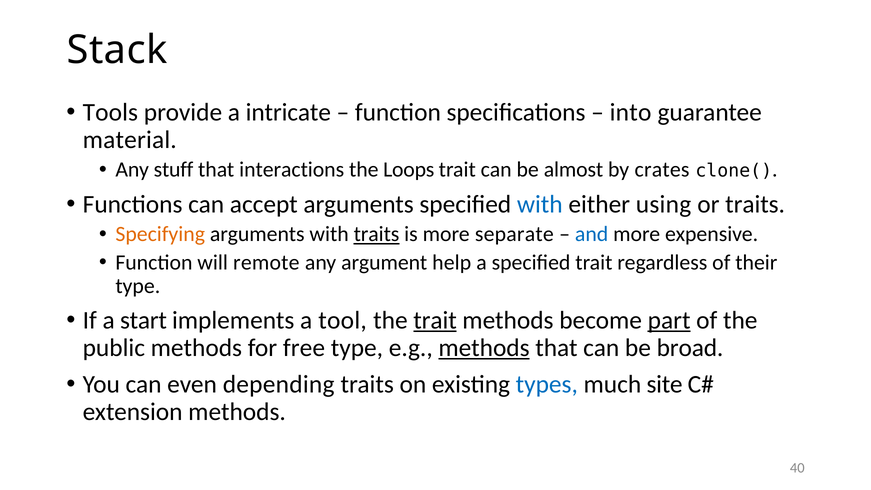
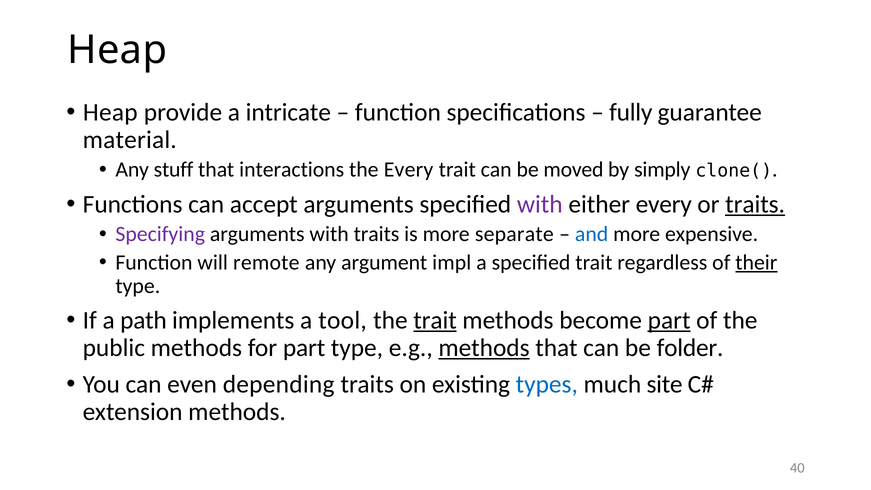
Stack: Stack -> Heap (117, 50)
Tools: Tools -> Heap (110, 112)
into: into -> fully (631, 112)
the Loops: Loops -> Every (409, 170)
almost: almost -> moved (574, 170)
crates: crates -> simply (662, 170)
with colour: blue -> purple (540, 204)
either using: using -> every (664, 204)
traits underline: none -> present (755, 204)
Specifying colour: orange -> purple (160, 234)
traits underline: present -> none (377, 234)
help: help -> impl (452, 262)
their underline: none -> present (756, 262)
start: start -> path (143, 320)
for free: free -> part (304, 348)
broad: broad -> folder (690, 348)
